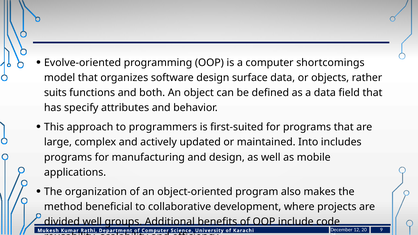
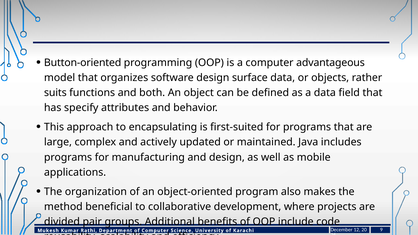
Evolve-oriented: Evolve-oriented -> Button-oriented (83, 63)
shortcomings: shortcomings -> advantageous (330, 63)
programmers: programmers -> encapsulating (163, 127)
Into: Into -> Java (308, 142)
divided well: well -> pair (92, 222)
